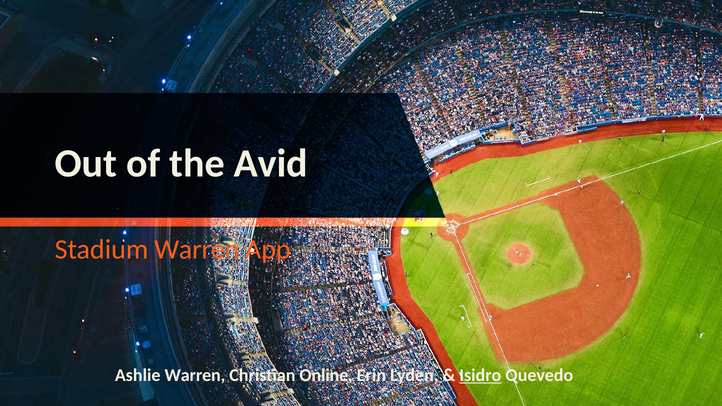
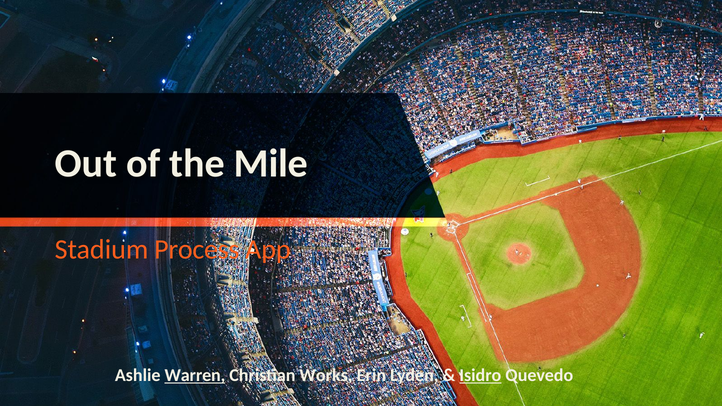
Avid: Avid -> Mile (271, 164)
Stadium Warren: Warren -> Process (197, 250)
Warren underline: none -> present (195, 375)
Online: Online -> Works (326, 375)
